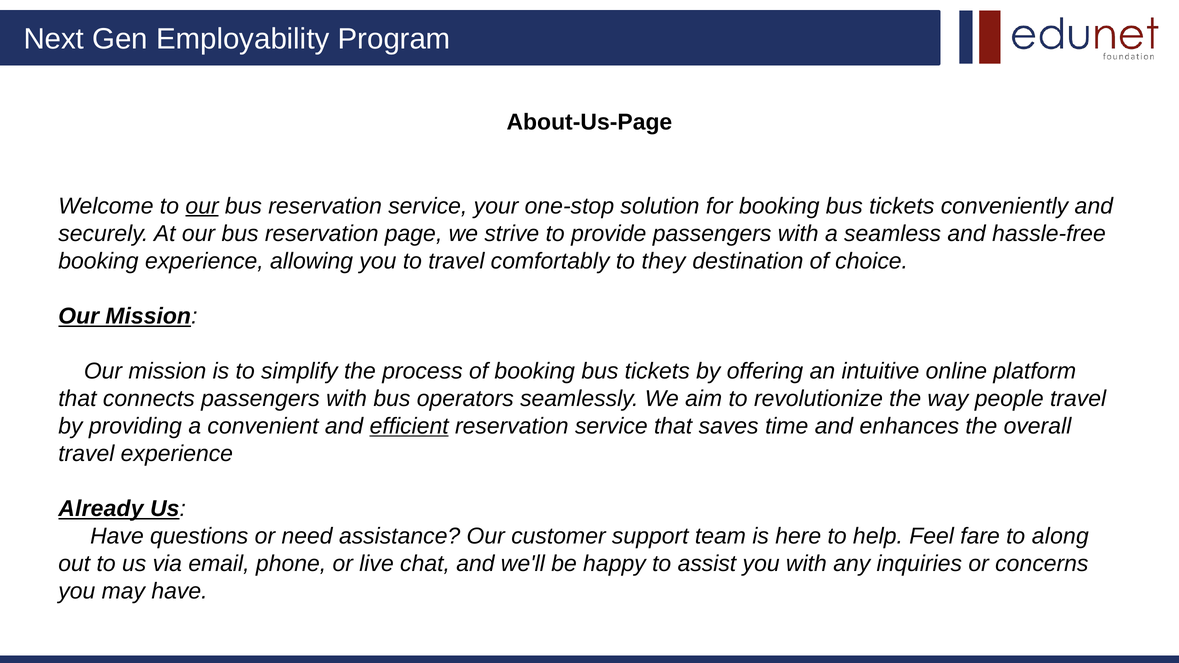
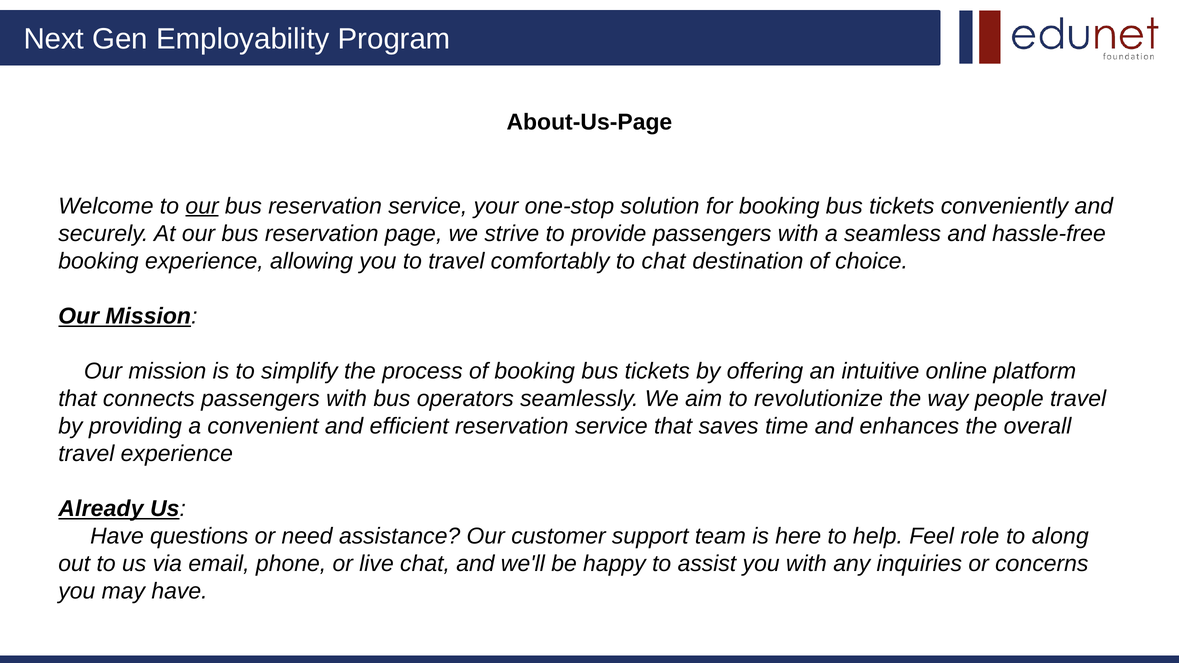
to they: they -> chat (664, 261)
efficient underline: present -> none (409, 426)
fare: fare -> role (980, 536)
